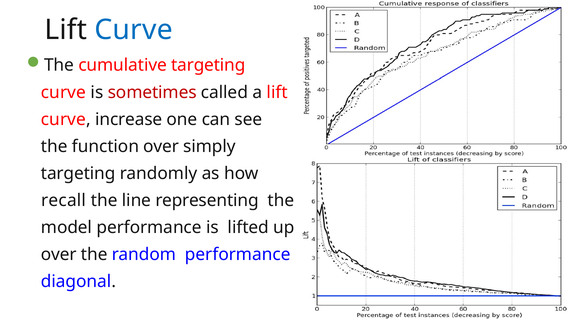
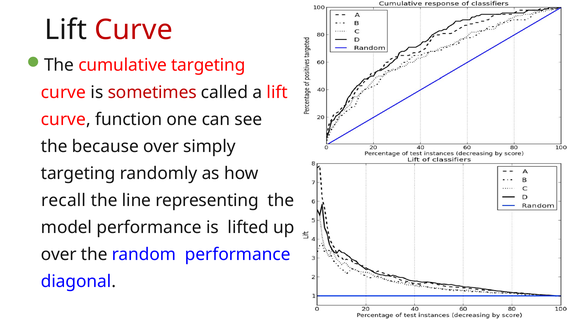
Curve colour: blue -> red (134, 30)
increase: increase -> function (129, 119)
function: function -> because (105, 146)
